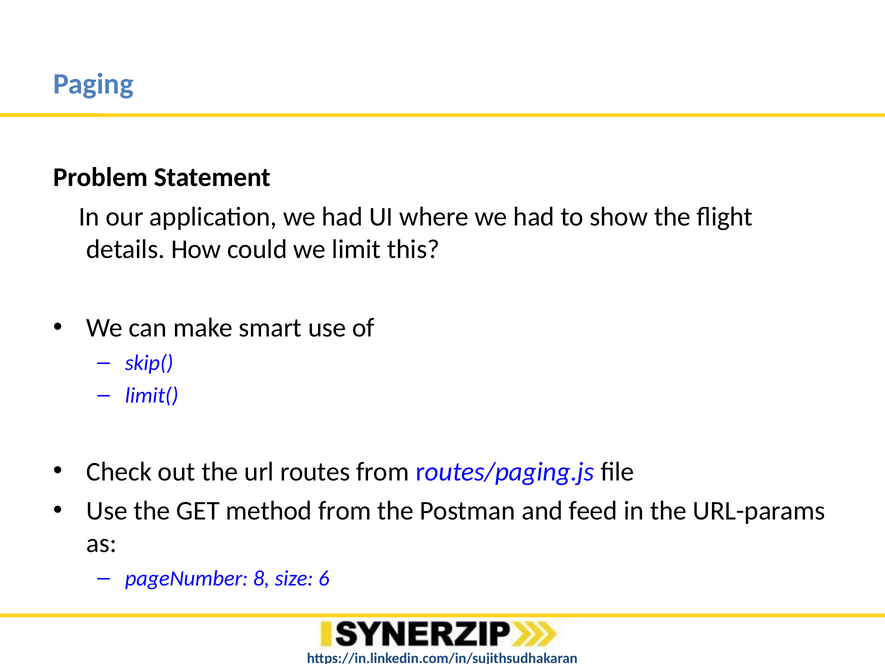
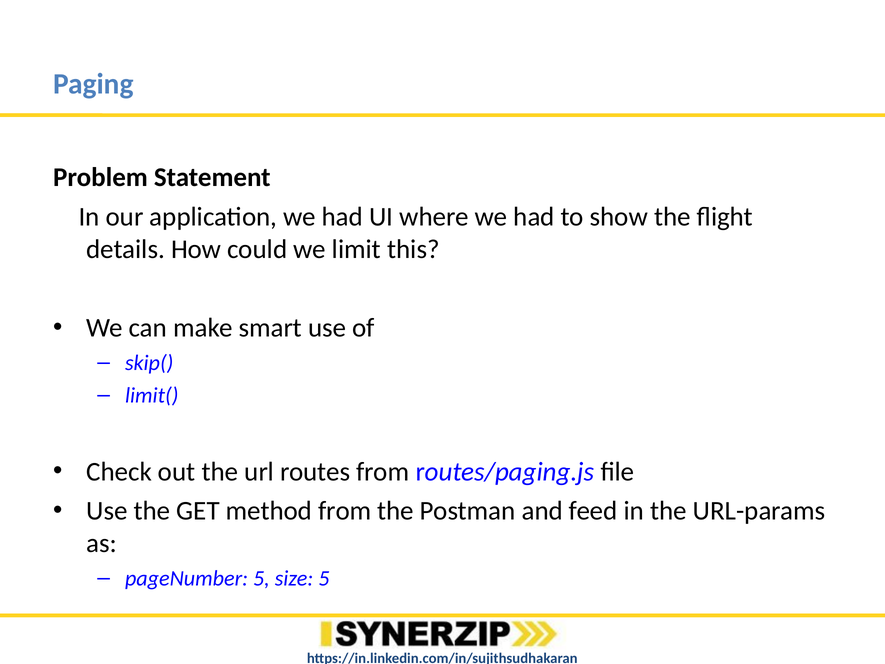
pageNumber 8: 8 -> 5 (261, 578)
size 6: 6 -> 5 (324, 578)
